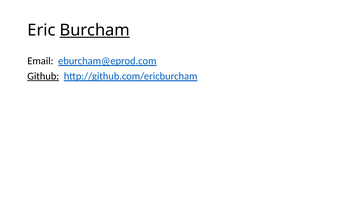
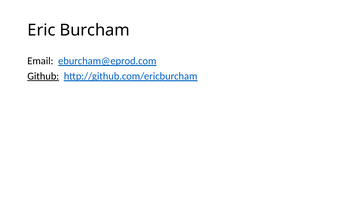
Burcham underline: present -> none (95, 30)
